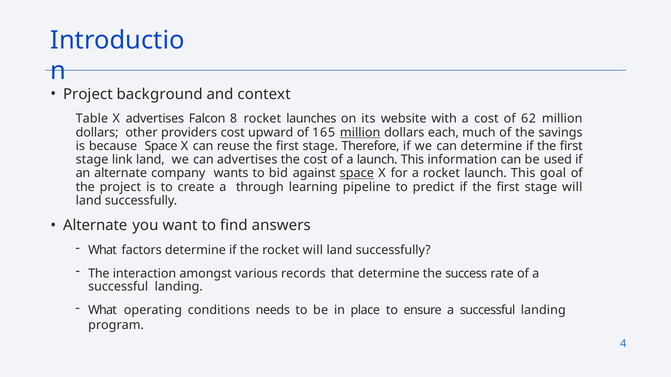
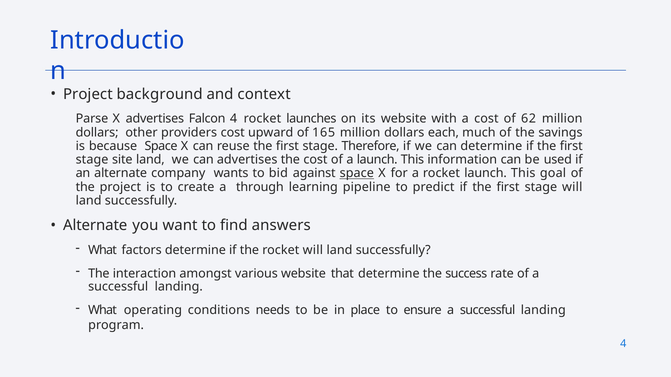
Table: Table -> Parse (92, 119)
Falcon 8: 8 -> 4 (234, 119)
million underline: present -> none (360, 133)
link: link -> site (122, 160)
various records: records -> website (303, 274)
